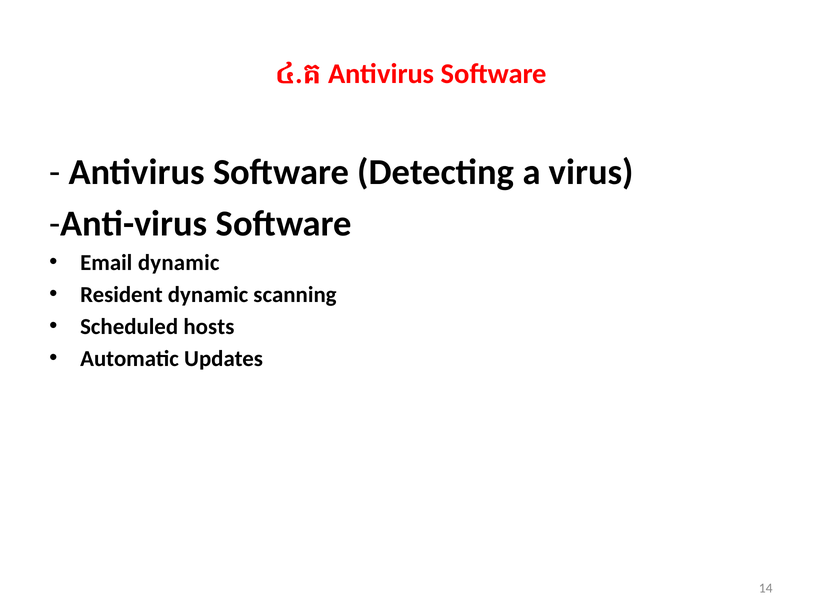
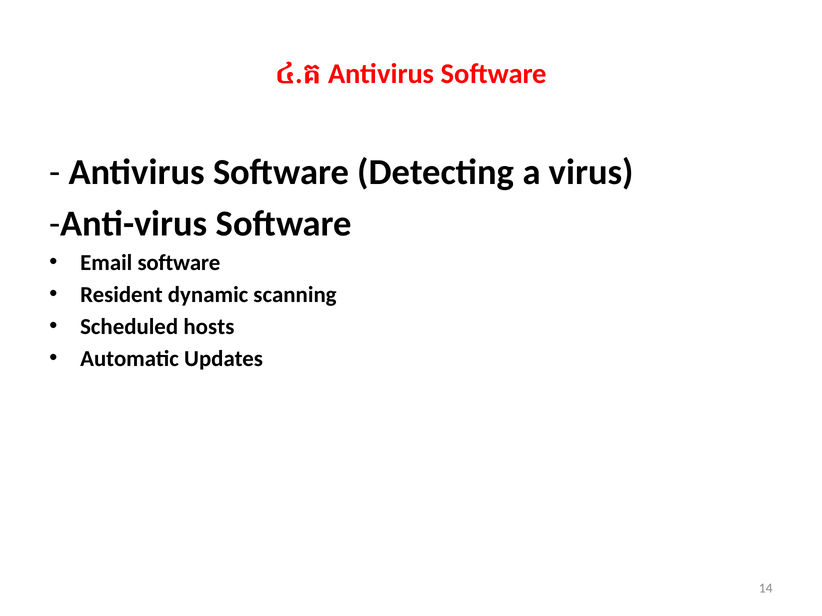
Email dynamic: dynamic -> software (179, 263)
